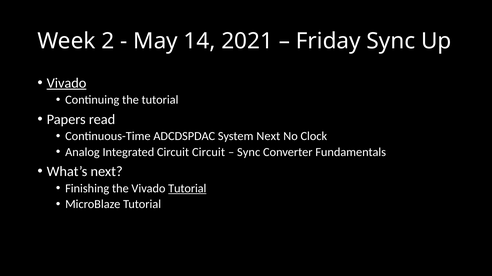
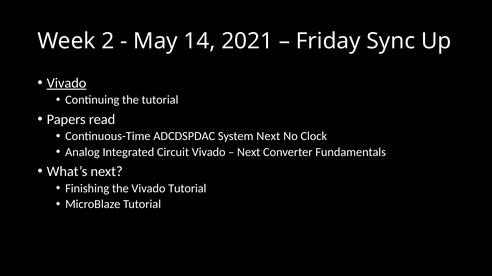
Circuit Circuit: Circuit -> Vivado (209, 152)
Sync: Sync -> Next (249, 152)
Tutorial underline: present -> none (187, 189)
